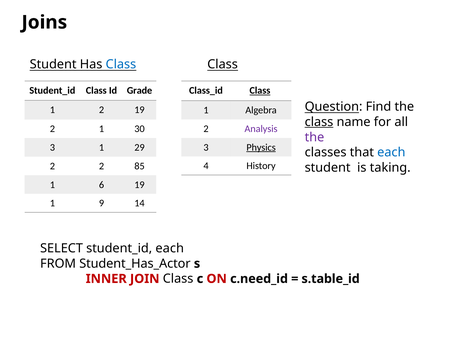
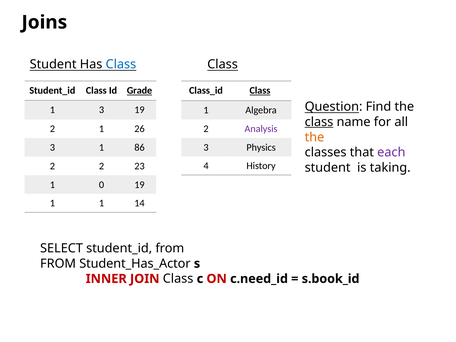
Grade underline: none -> present (140, 91)
1 2: 2 -> 3 (102, 110)
30: 30 -> 26 (140, 129)
the colour: purple -> orange (314, 137)
Physics underline: present -> none (261, 147)
29: 29 -> 86 (140, 148)
each colour: blue -> purple (391, 152)
85: 85 -> 23 (140, 166)
6: 6 -> 0 (102, 185)
1 9: 9 -> 1 (102, 203)
student_id each: each -> from (170, 248)
s.table_id: s.table_id -> s.book_id (331, 279)
